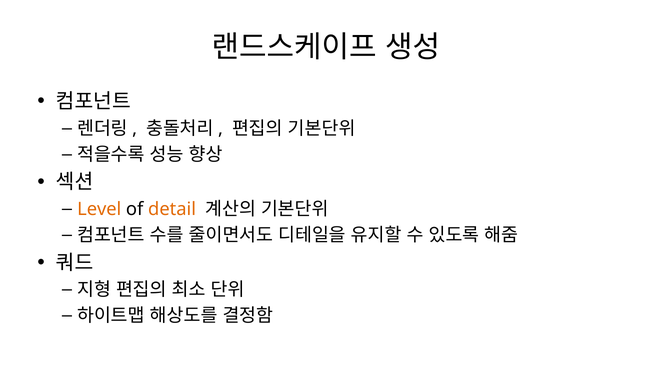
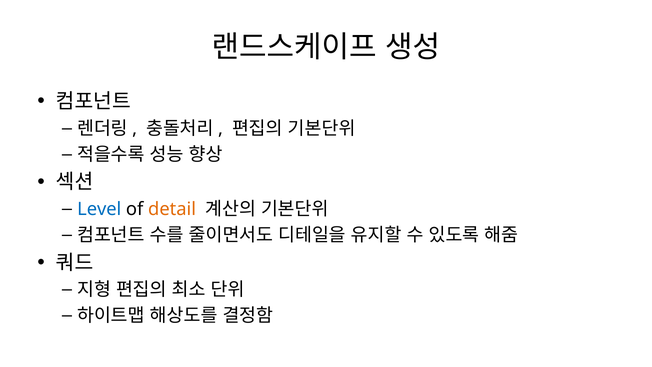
Level colour: orange -> blue (99, 209)
